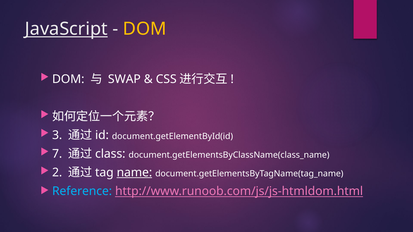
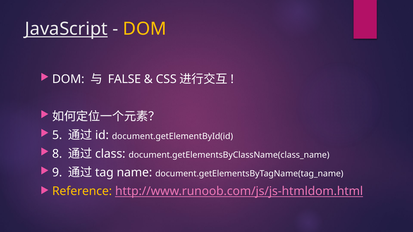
SWAP: SWAP -> FALSE (124, 79)
3: 3 -> 5 (57, 135)
7: 7 -> 8 (57, 154)
2: 2 -> 9 (57, 173)
name underline: present -> none (134, 173)
Reference colour: light blue -> yellow (82, 192)
